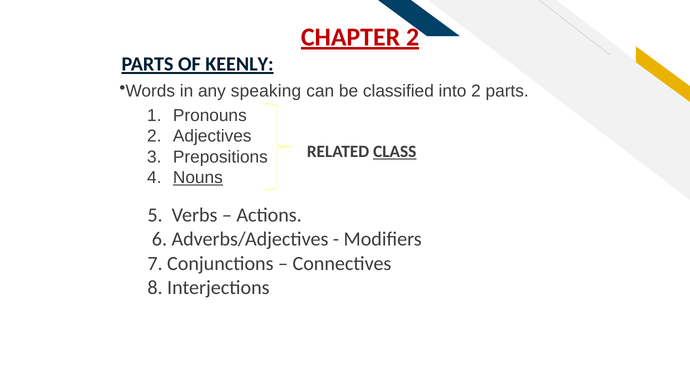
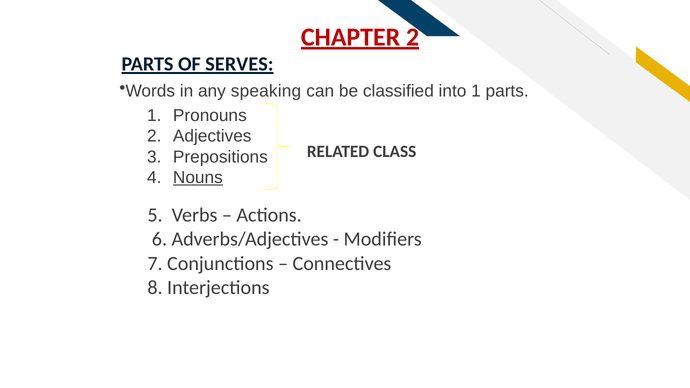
KEENLY: KEENLY -> SERVES (239, 64)
into 2: 2 -> 1 (476, 91)
CLASS underline: present -> none (395, 152)
